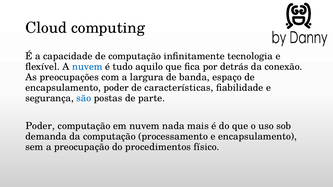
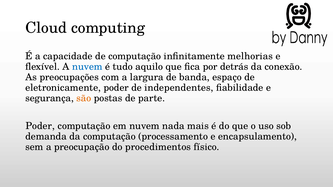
tecnologia: tecnologia -> melhorias (250, 56)
encapsulamento: encapsulamento -> eletronicamente (63, 88)
características: características -> independentes (179, 88)
são colour: blue -> orange (84, 98)
